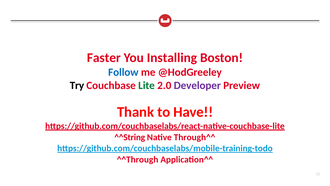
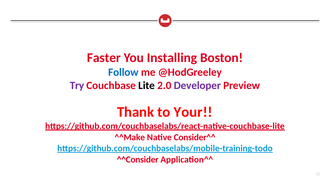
Try colour: black -> purple (77, 85)
Lite colour: green -> black (147, 85)
Have: Have -> Your (193, 112)
^^String: ^^String -> ^^Make (130, 137)
Through^^: Through^^ -> Consider^^ (195, 137)
^^Through: ^^Through -> ^^Consider (138, 159)
